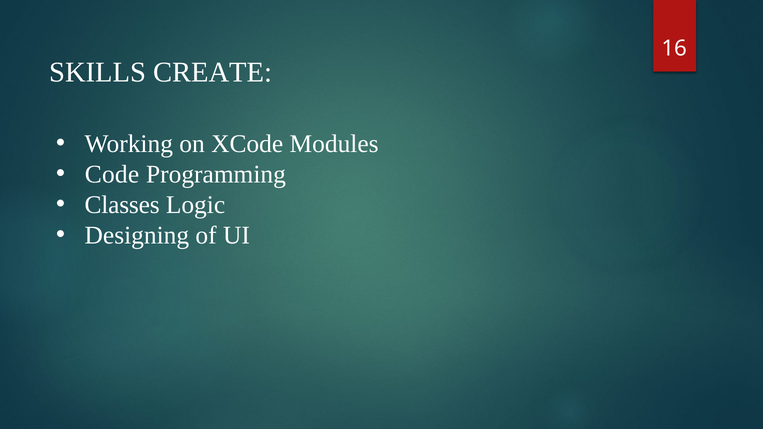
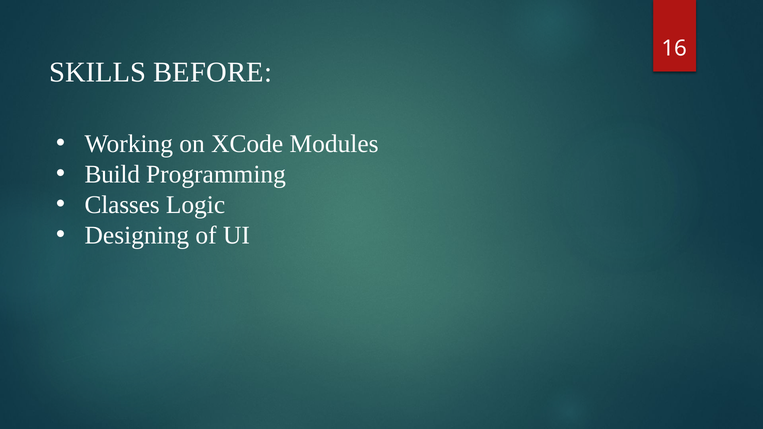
CREATE: CREATE -> BEFORE (213, 72)
Code: Code -> Build (112, 174)
